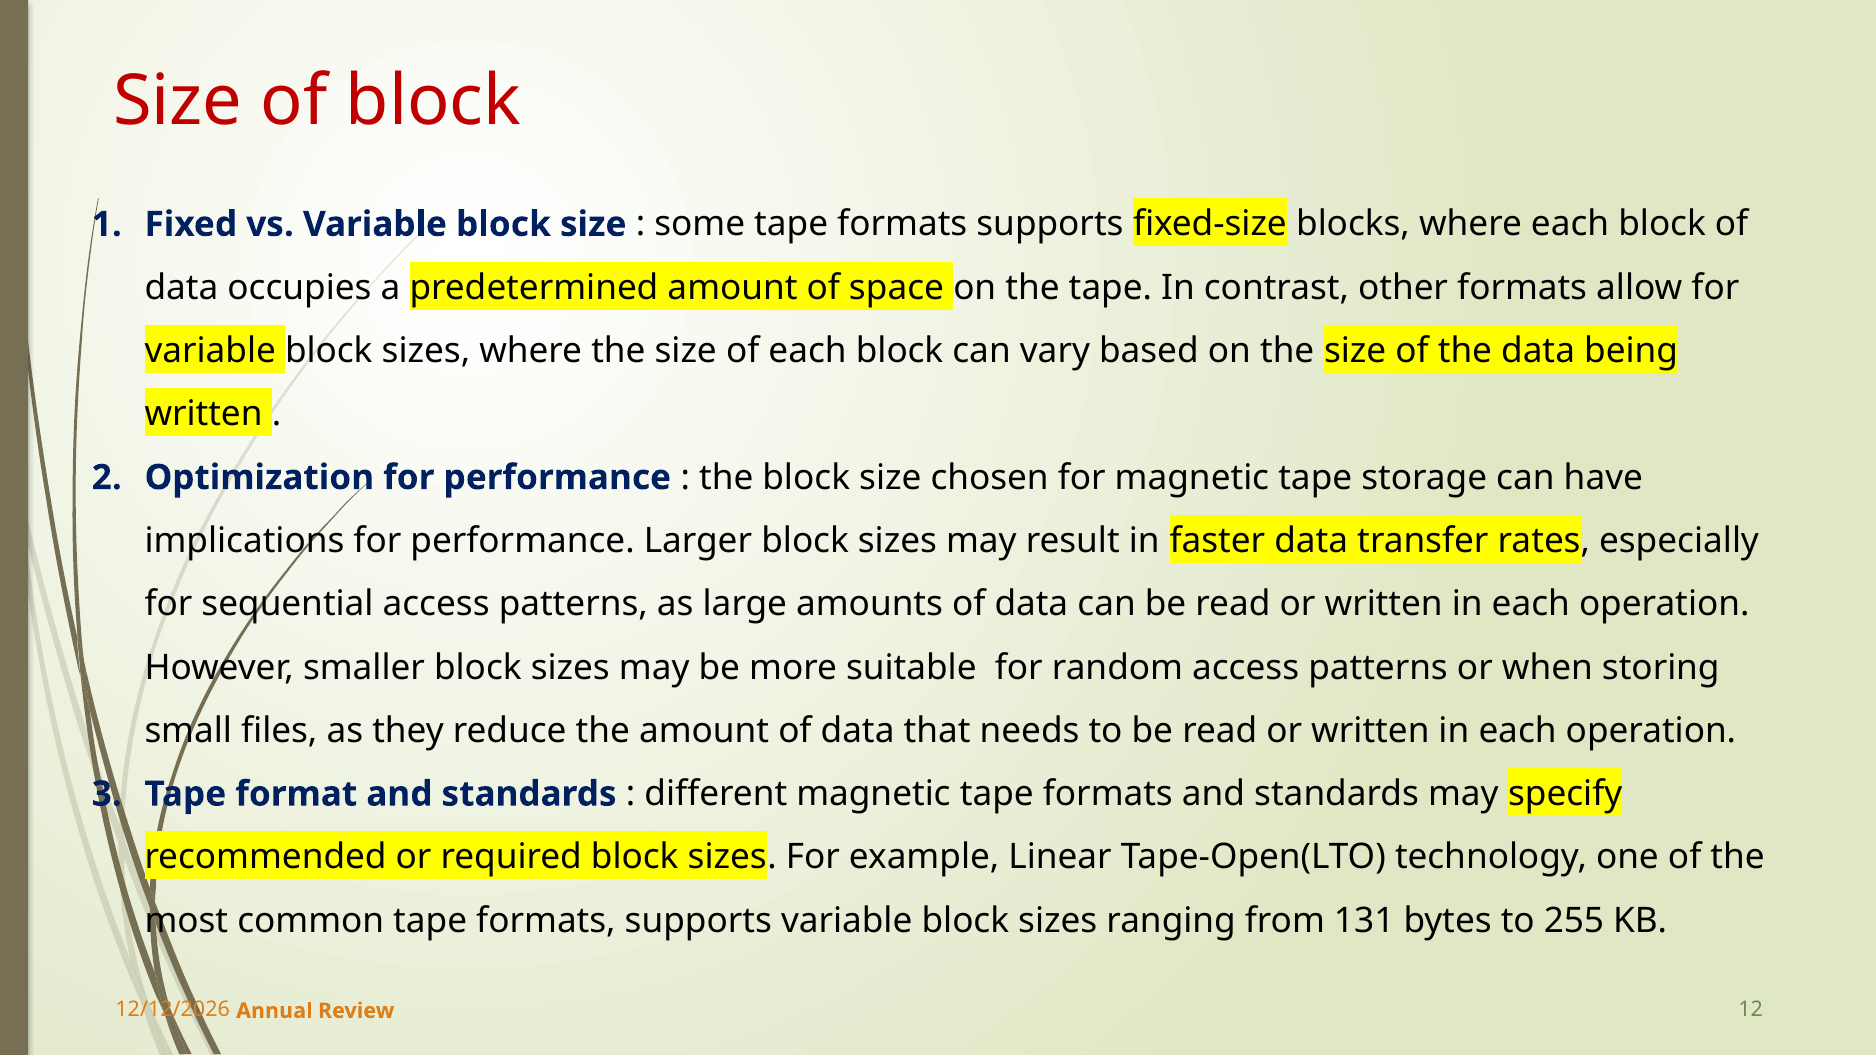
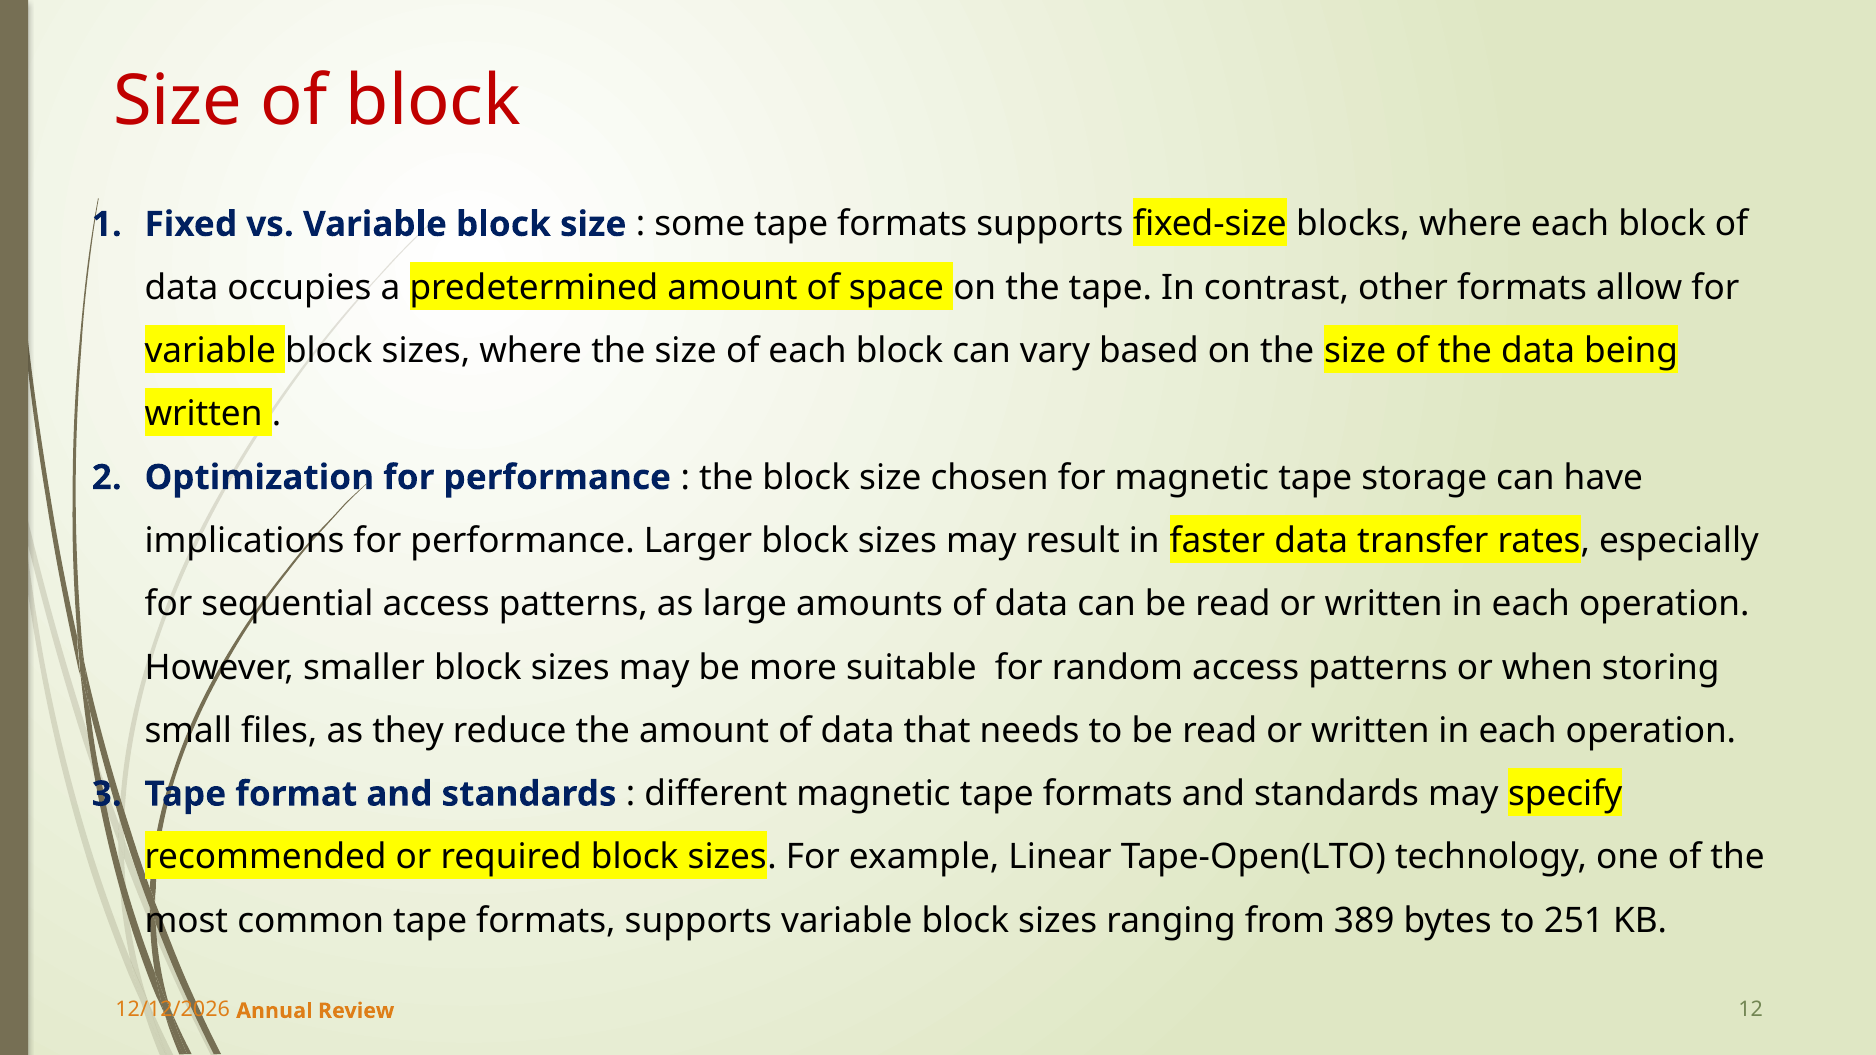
131: 131 -> 389 (1364, 921)
255: 255 -> 251 (1574, 921)
